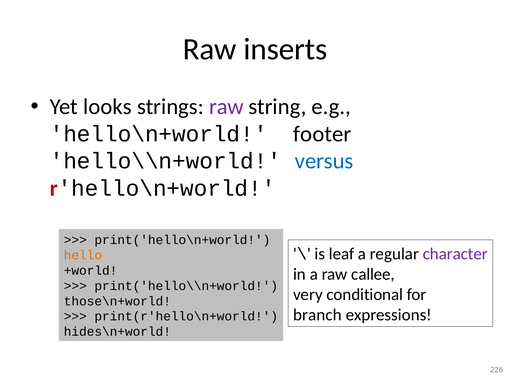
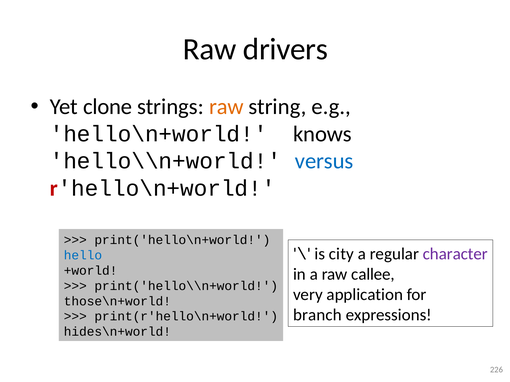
inserts: inserts -> drivers (285, 49)
looks: looks -> clone (108, 107)
raw colour: purple -> orange (226, 107)
footer: footer -> knows (322, 134)
leaf: leaf -> city (341, 254)
hello colour: orange -> blue (83, 256)
conditional: conditional -> application (365, 295)
